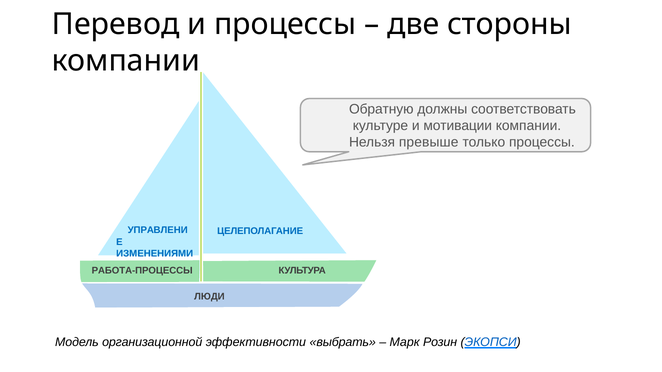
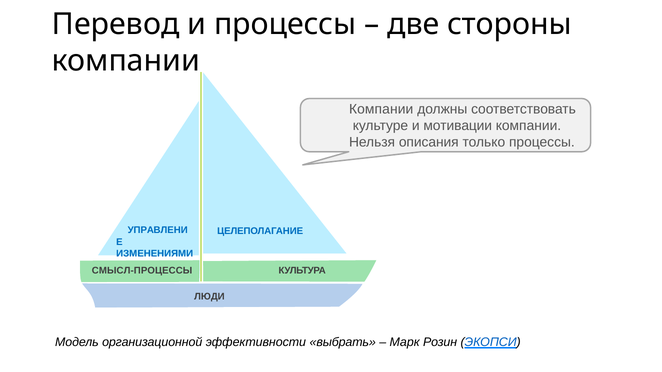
Обратную: Обратную -> Компании (381, 109)
превыше: превыше -> описания (429, 142)
РАБОТА-ПРОЦЕССЫ: РАБОТА-ПРОЦЕССЫ -> СМЫСЛ-ПРОЦЕССЫ (142, 271)
